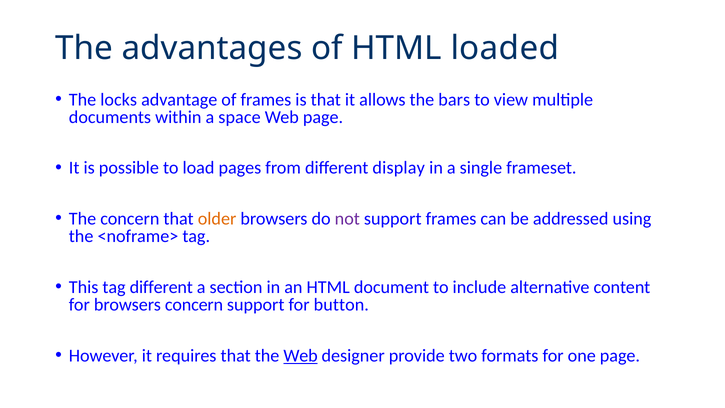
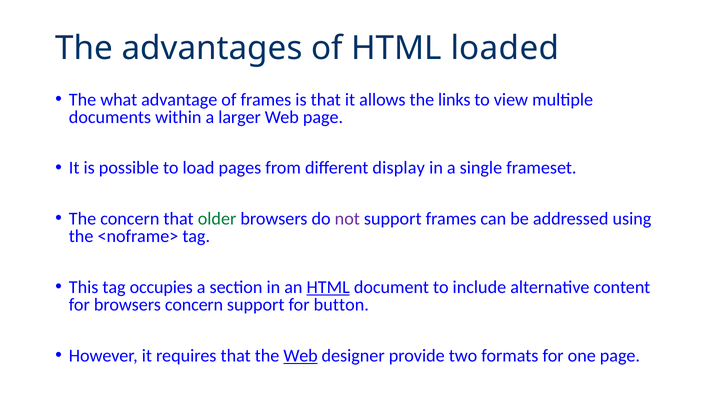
locks: locks -> what (119, 100)
bars: bars -> links (454, 100)
space: space -> larger (240, 117)
older colour: orange -> green (217, 219)
tag different: different -> occupies (161, 287)
HTML underline: none -> present (328, 287)
